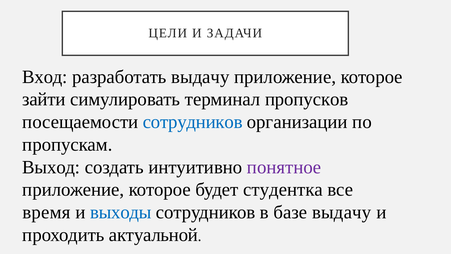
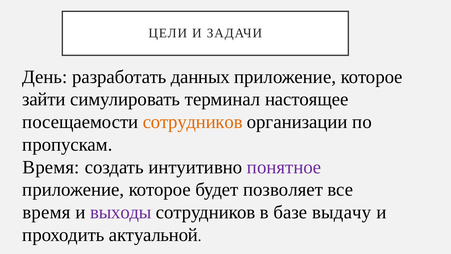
Вход: Вход -> День (45, 77)
разработать выдачу: выдачу -> данных (200, 77)
пропусков: пропусков -> настоящее (307, 99)
сотрудников colour: blue -> orange (193, 122)
Выход: Выход -> Время (51, 167)
студентка: студентка -> позволяет (283, 190)
выходы colour: blue -> purple (121, 212)
